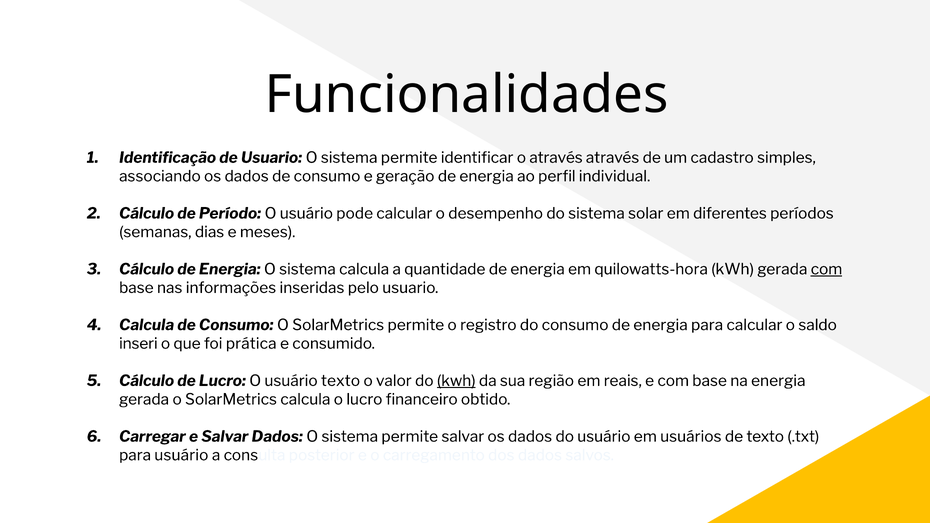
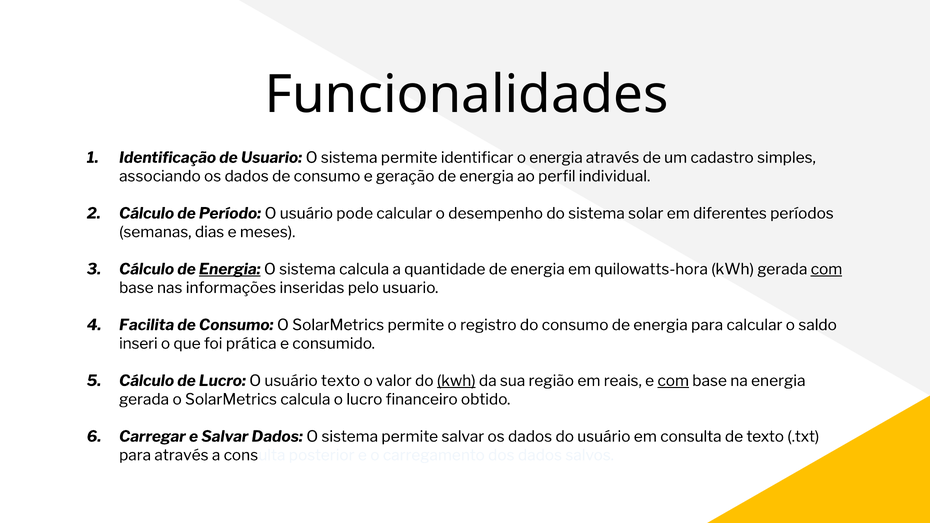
o através: através -> energia (556, 158)
Energia underline: none -> present (230, 269)
Calcula: Calcula -> Facilita (147, 325)
com underline: none -> present (673, 381)
em usuários: usuários -> consulta (691, 437)
para usuário: usuário -> através (181, 455)
